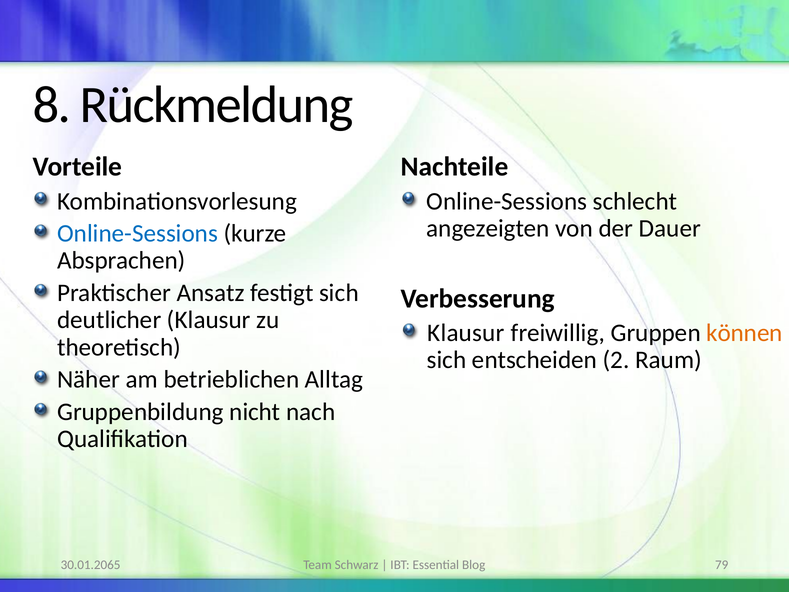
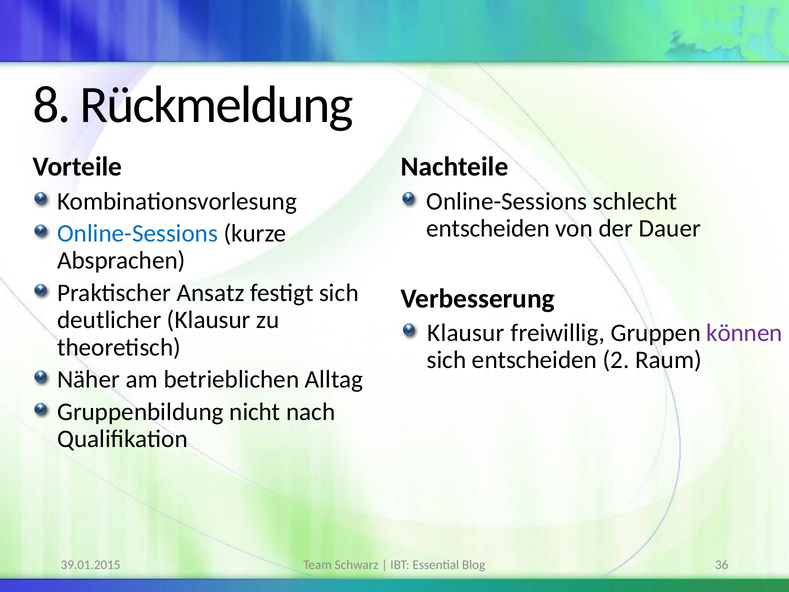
angezeigten: angezeigten -> entscheiden (488, 228)
können colour: orange -> purple (745, 333)
30.01.2065: 30.01.2065 -> 39.01.2015 (91, 565)
79: 79 -> 36 (722, 564)
